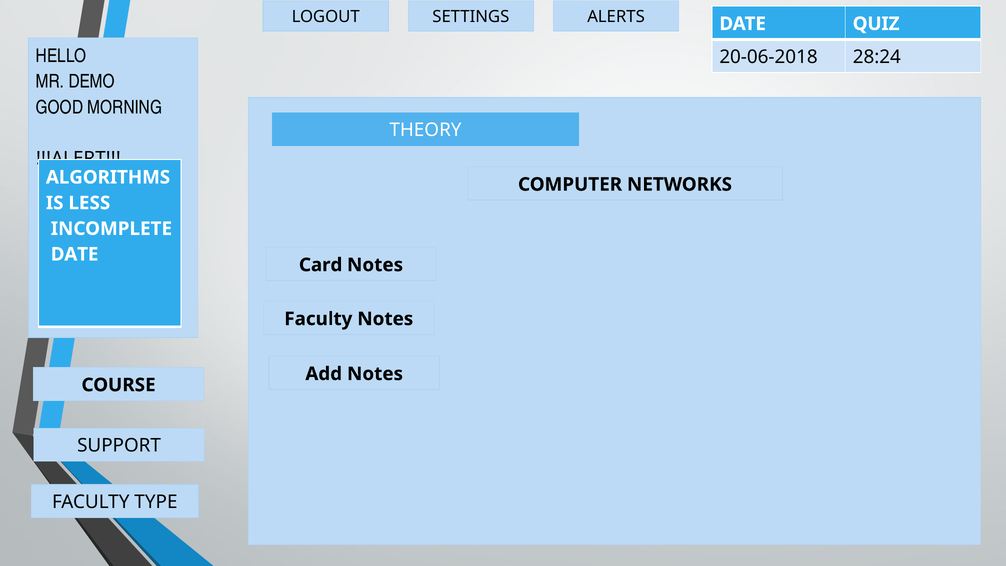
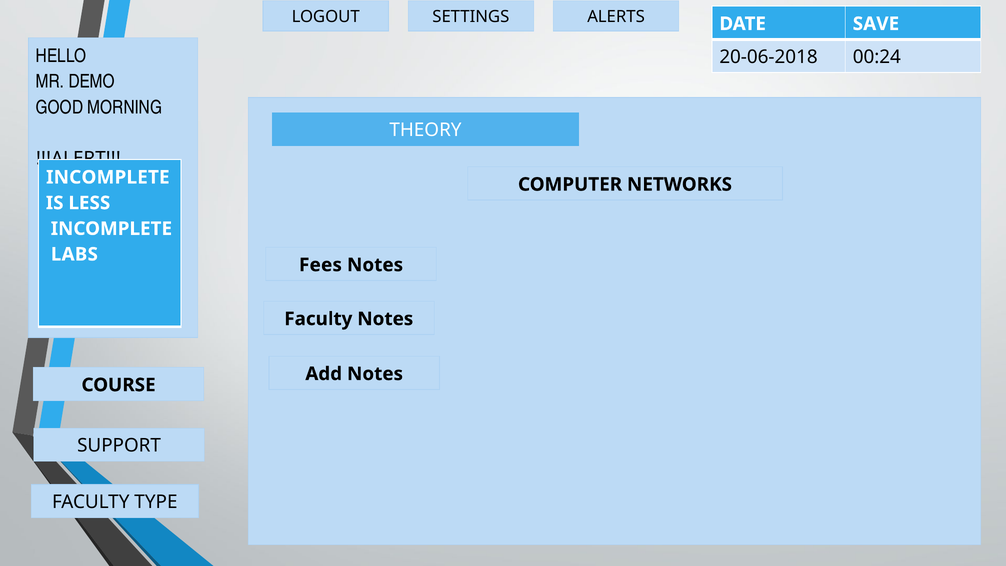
QUIZ: QUIZ -> SAVE (876, 24)
28:24: 28:24 -> 00:24 (877, 57)
ALGORITHMS: ALGORITHMS -> INCOMPLETE (108, 177)
DATE: DATE -> LABS (74, 254)
Card: Card -> Fees (320, 265)
